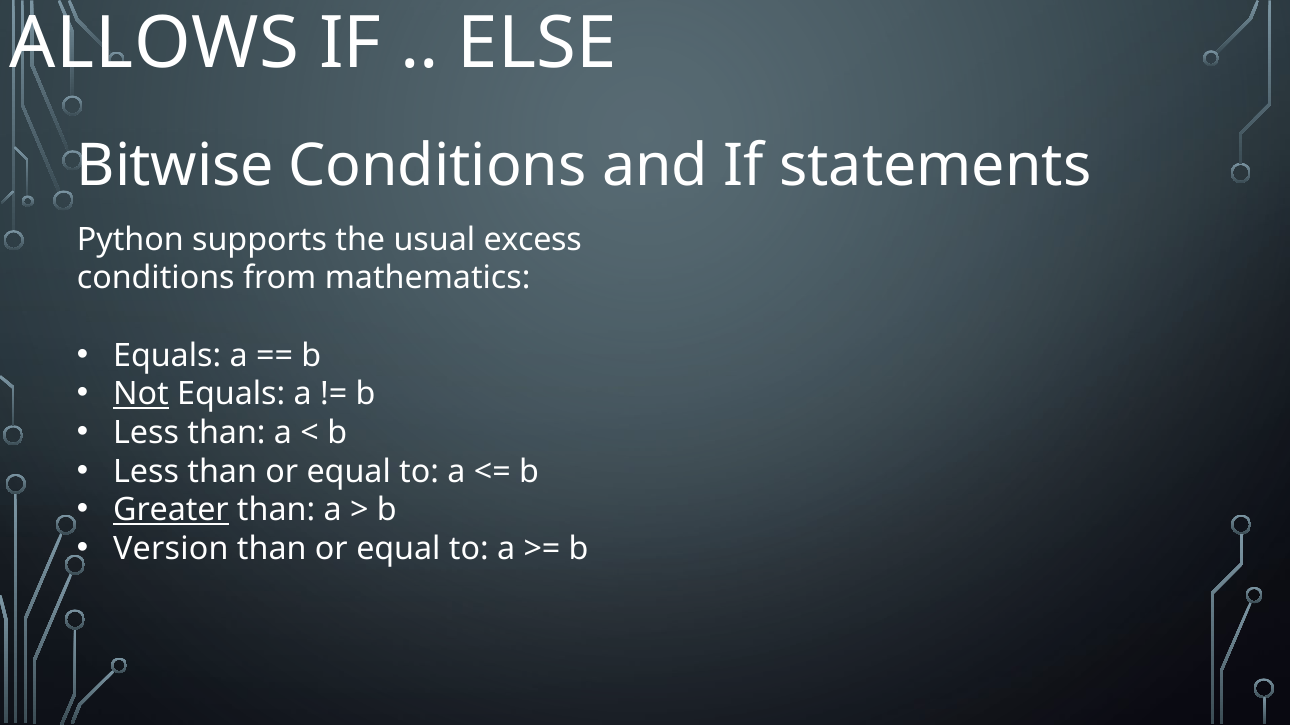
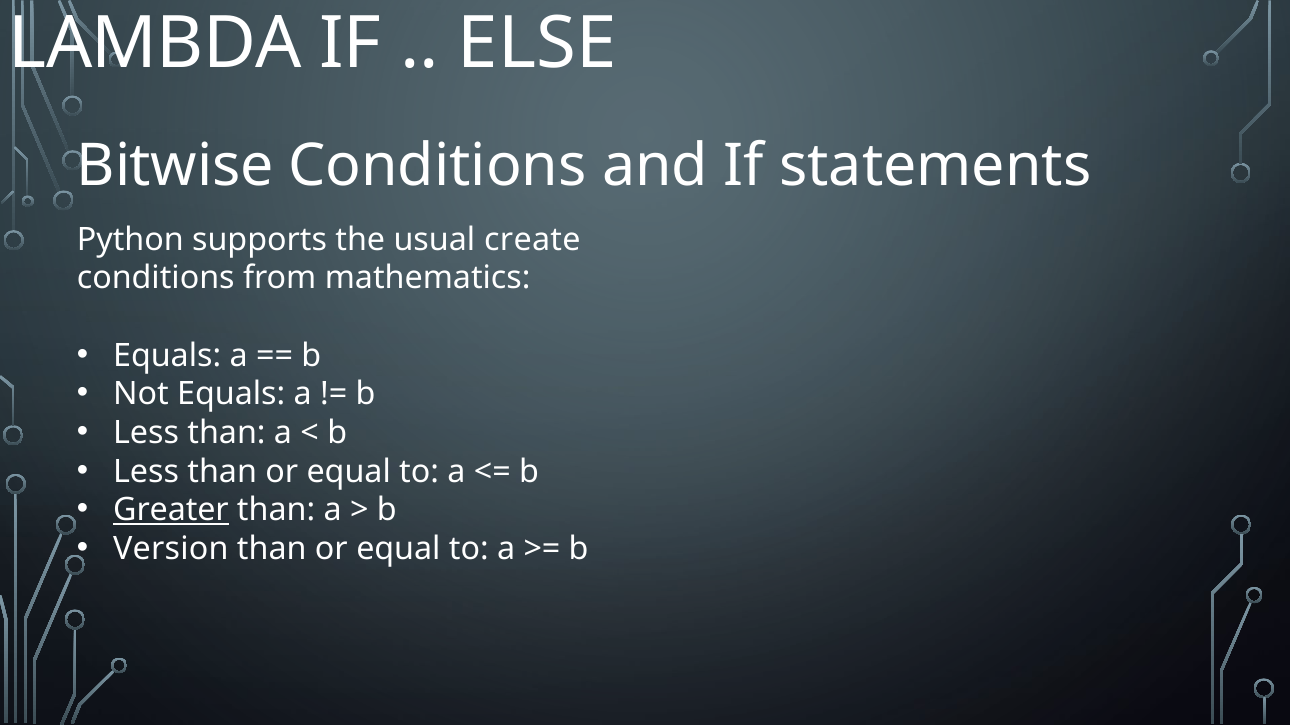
ALLOWS: ALLOWS -> LAMBDA (155, 44)
excess: excess -> create (532, 240)
Not underline: present -> none (141, 394)
